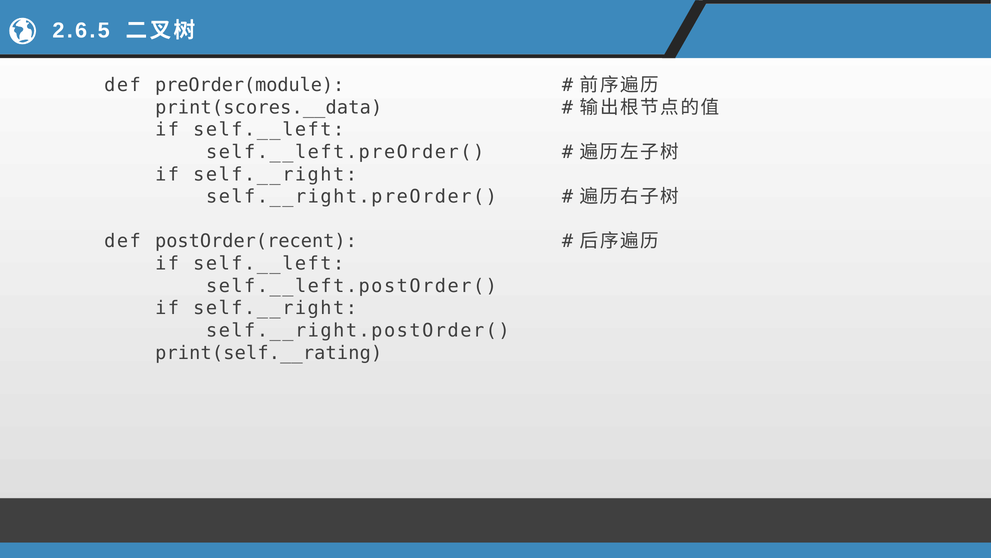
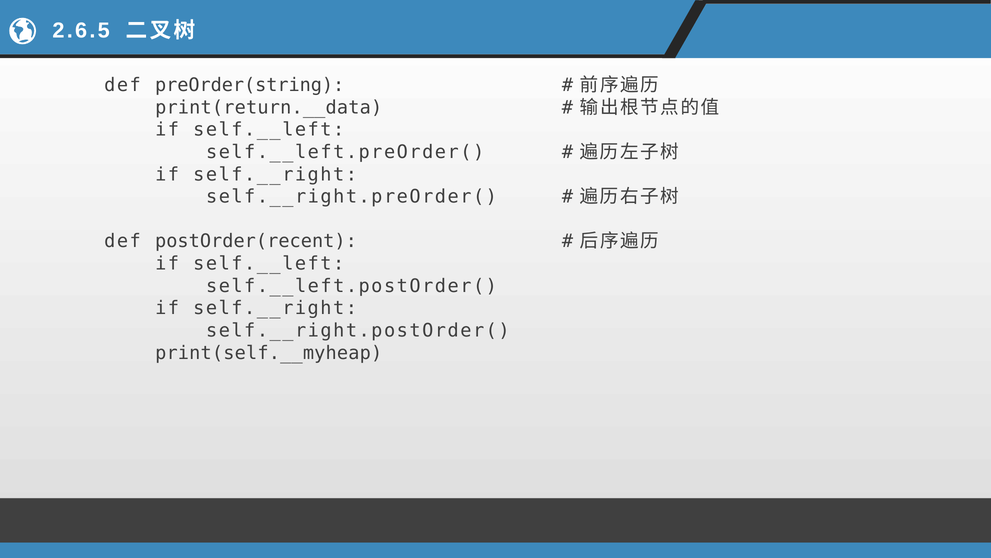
preOrder(module: preOrder(module -> preOrder(string (250, 85)
print(scores.__data: print(scores.__data -> print(return.__data (269, 107)
print(self.__rating: print(self.__rating -> print(self.__myheap (269, 353)
